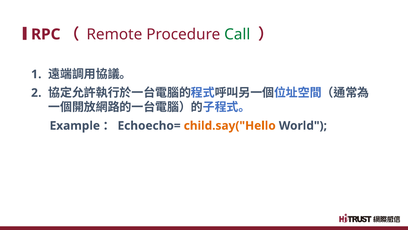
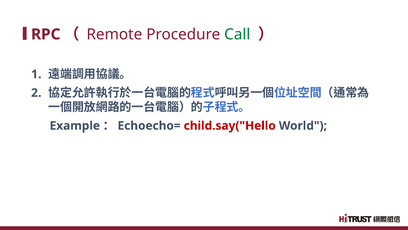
child.say("Hello colour: orange -> red (230, 125)
